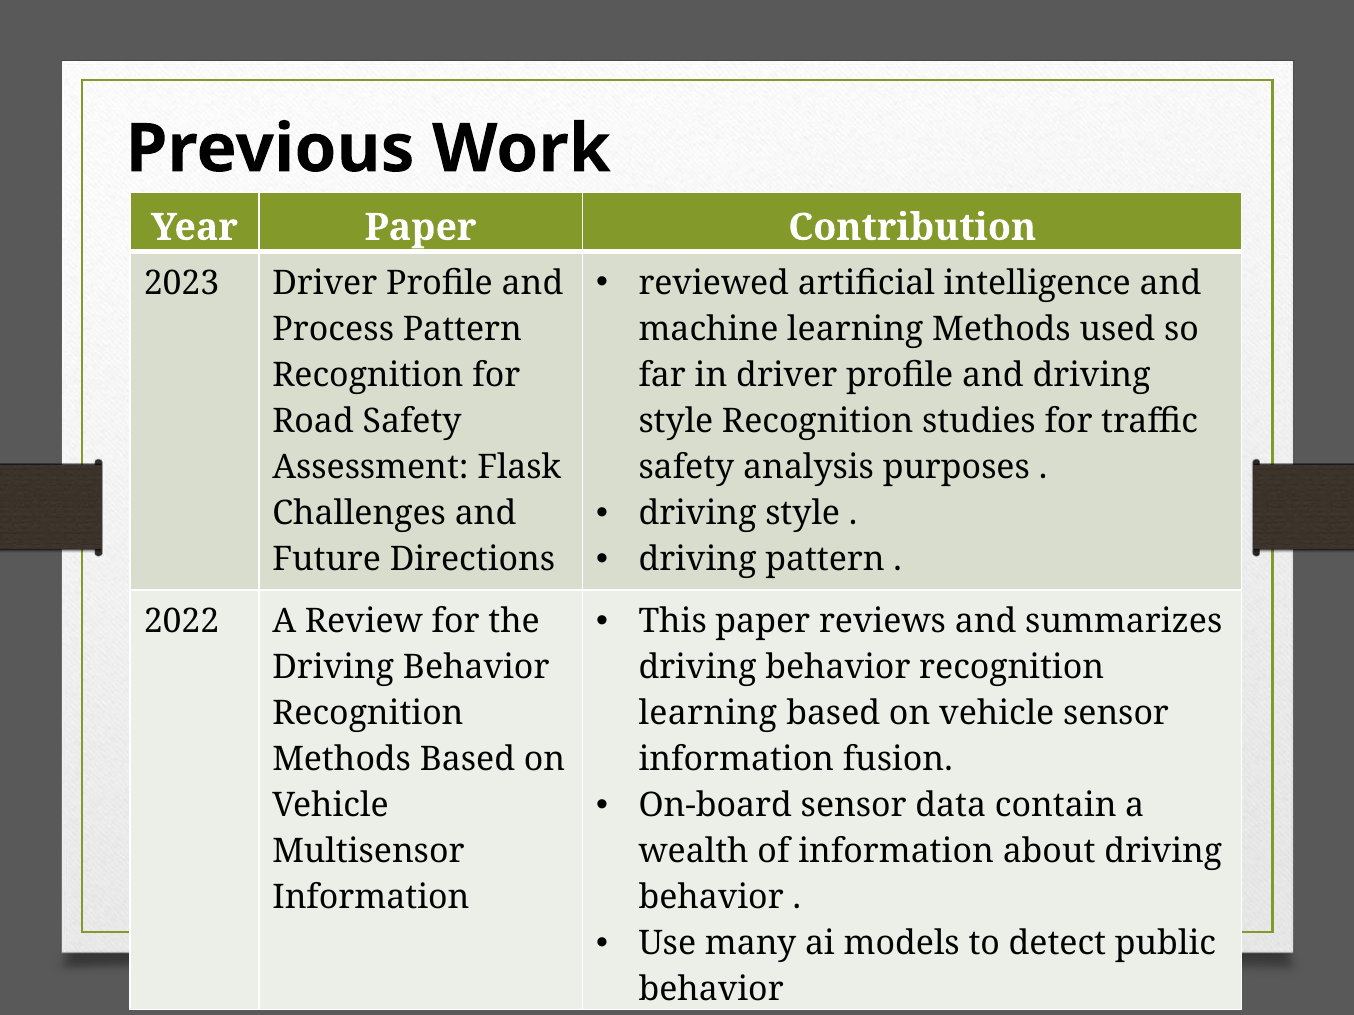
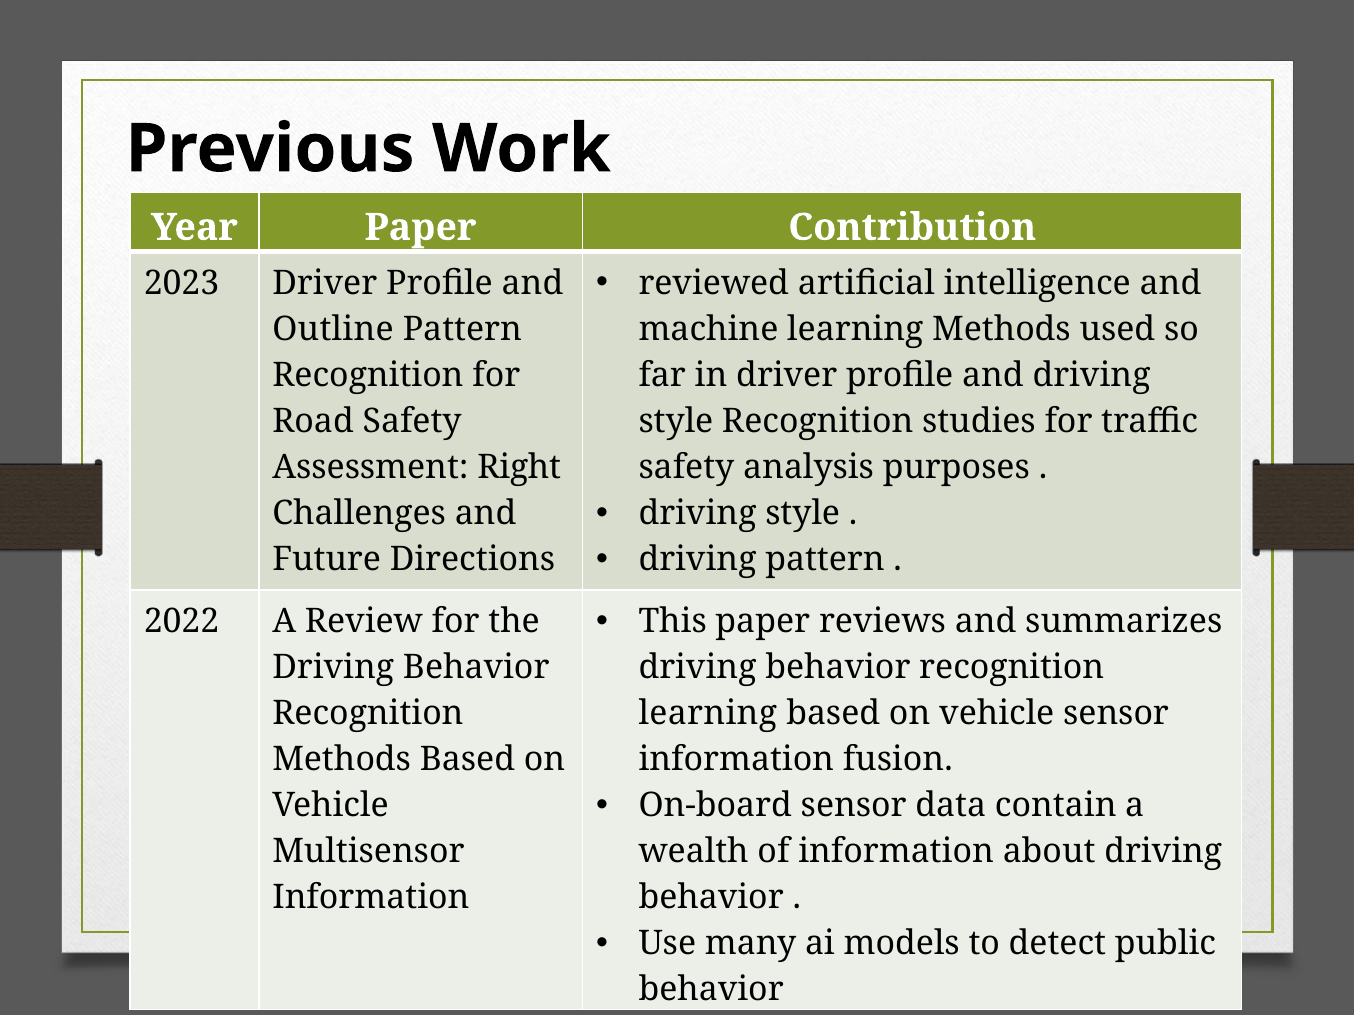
Process: Process -> Outline (333, 329)
Flask: Flask -> Right (519, 467)
